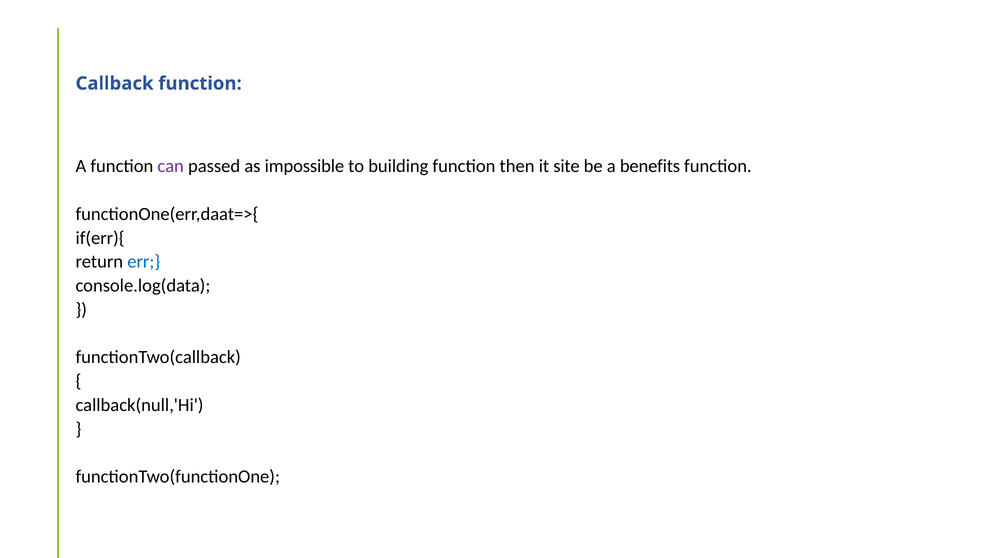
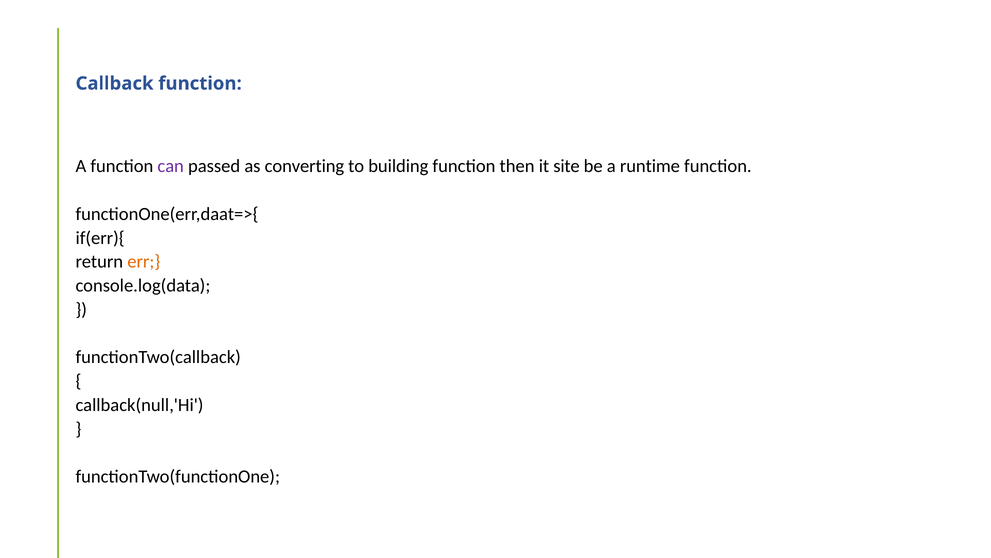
impossible: impossible -> converting (304, 166)
benefits: benefits -> runtime (650, 166)
err colour: blue -> orange (144, 261)
